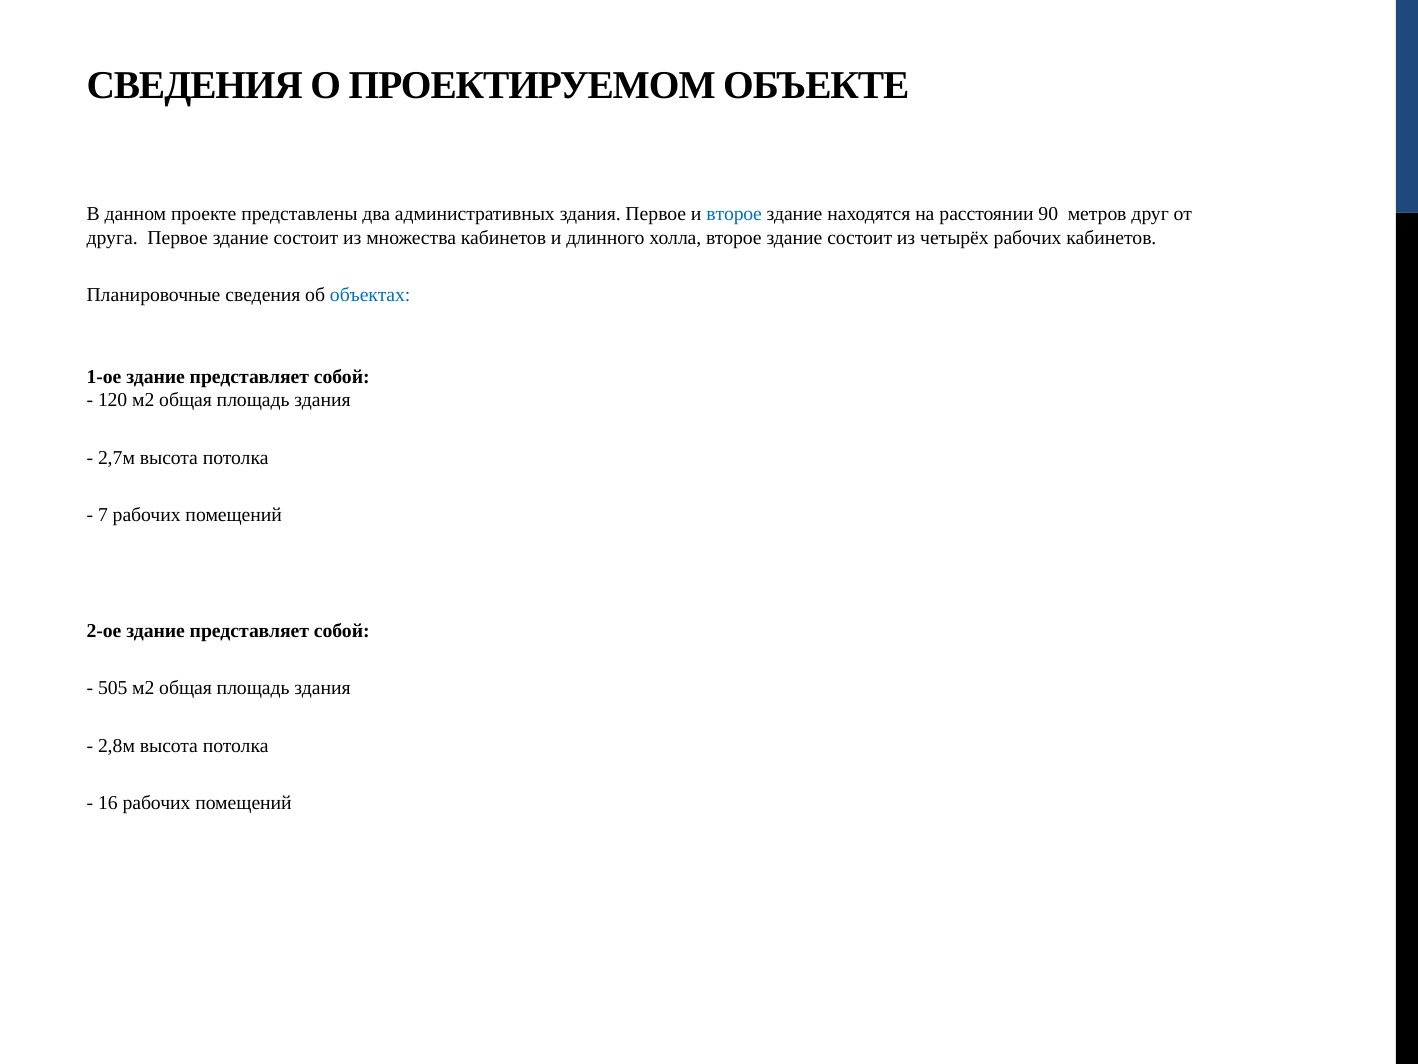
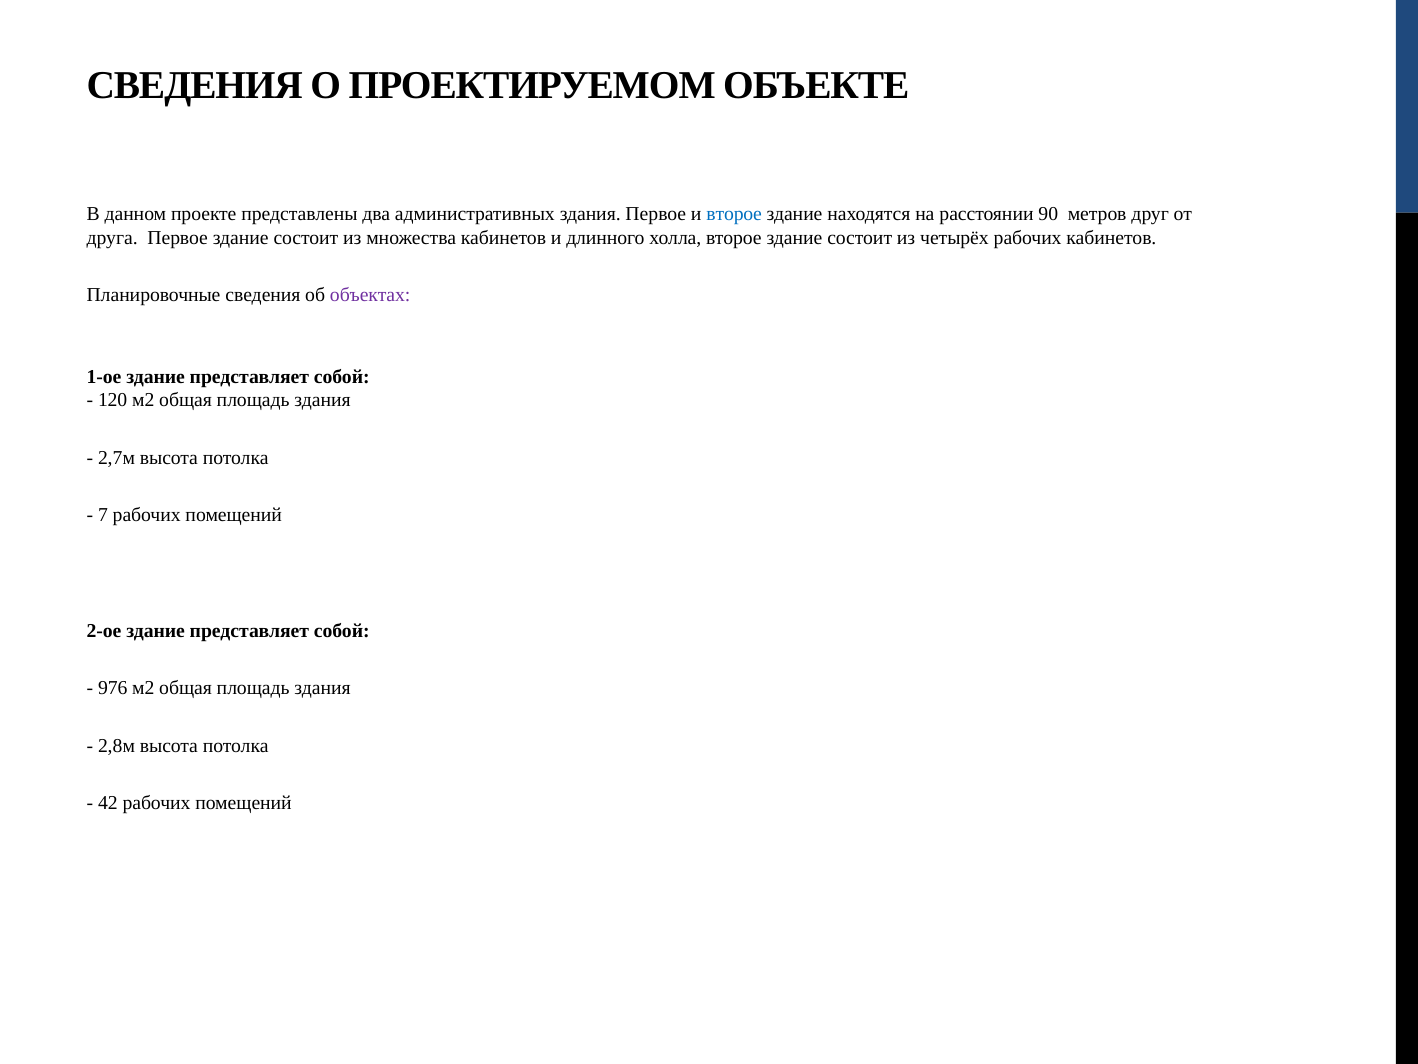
объектах colour: blue -> purple (370, 295)
505: 505 -> 976 (113, 688)
16: 16 -> 42 (108, 803)
